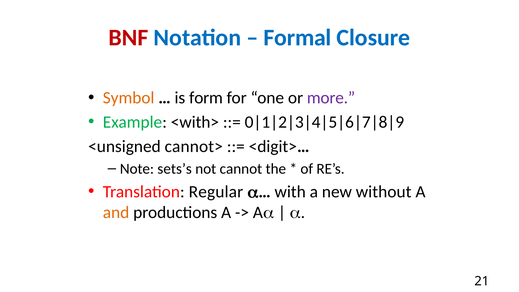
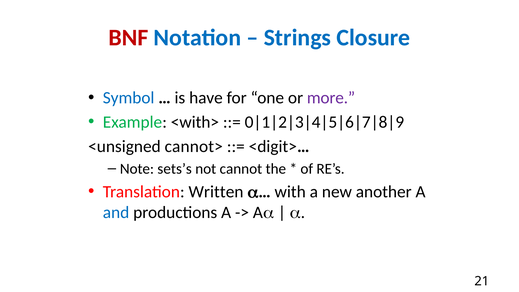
Formal: Formal -> Strings (297, 38)
Symbol colour: orange -> blue (129, 98)
form: form -> have (206, 98)
Regular: Regular -> Written (216, 192)
without: without -> another (384, 192)
and colour: orange -> blue (116, 213)
